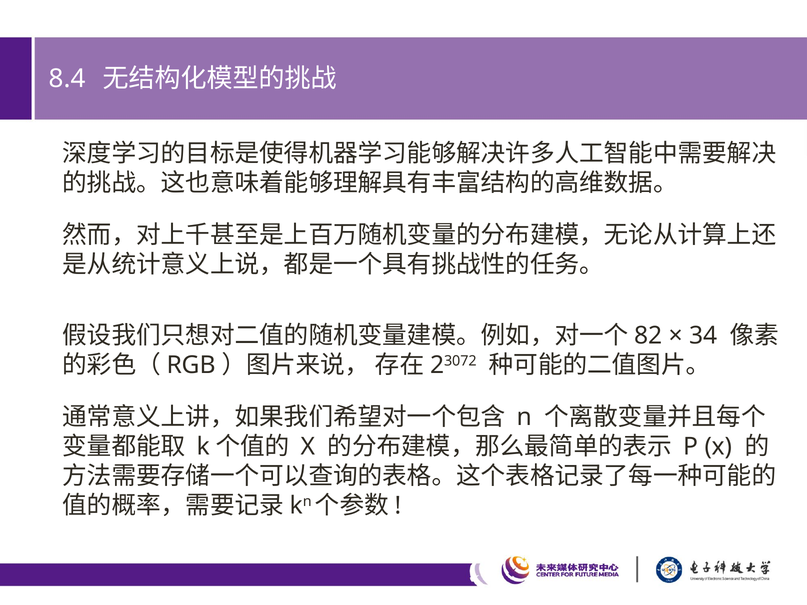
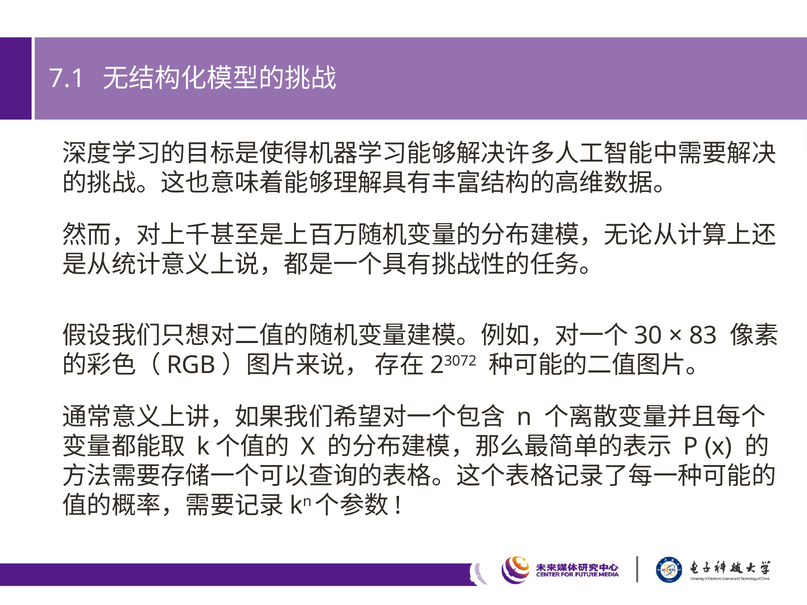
8.4: 8.4 -> 7.1 (67, 79)
82: 82 -> 30 (648, 336)
34: 34 -> 83 (703, 336)
